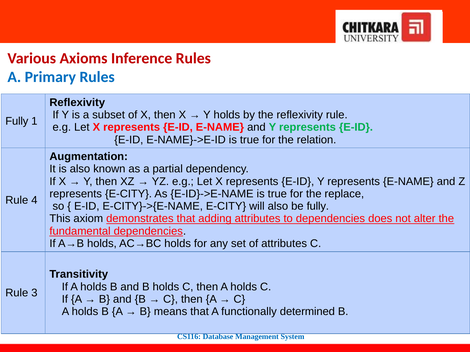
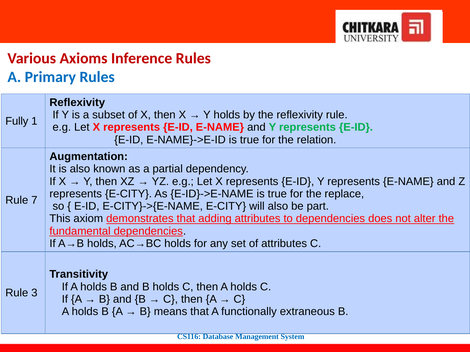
4: 4 -> 7 (34, 200)
be fully: fully -> part (318, 207)
determined: determined -> extraneous (307, 312)
